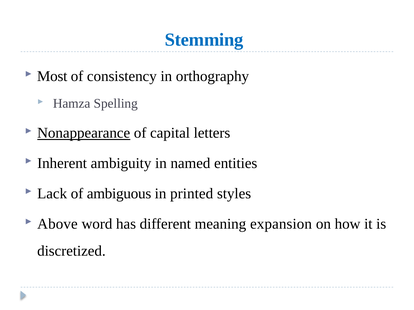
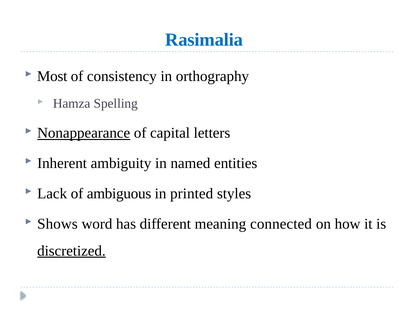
Stemming: Stemming -> Rasimalia (204, 40)
Above: Above -> Shows (57, 224)
expansion: expansion -> connected (281, 224)
discretized underline: none -> present (71, 251)
